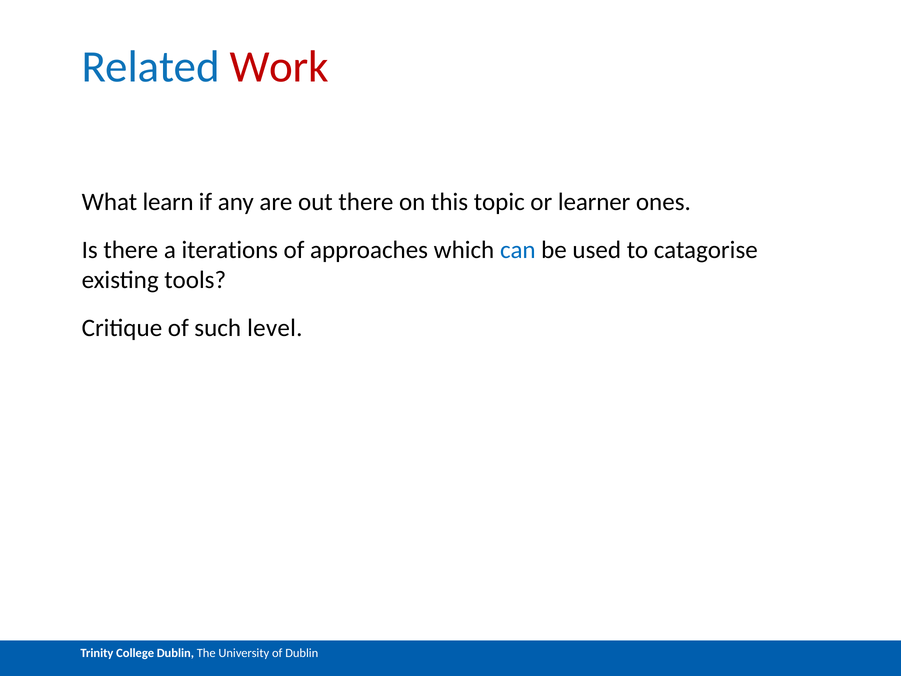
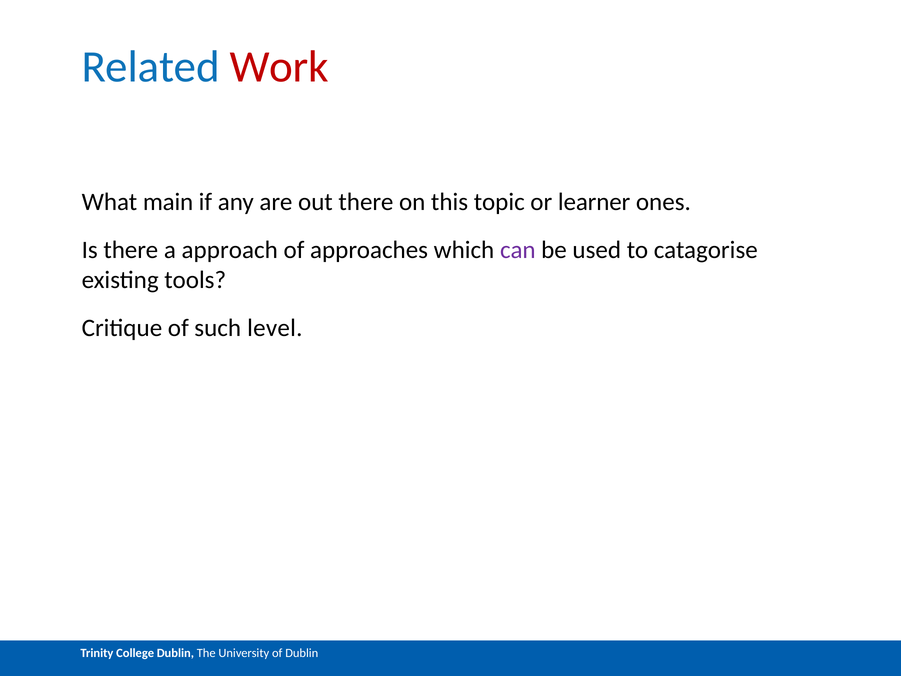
learn: learn -> main (168, 202)
iterations: iterations -> approach (230, 250)
can colour: blue -> purple (518, 250)
